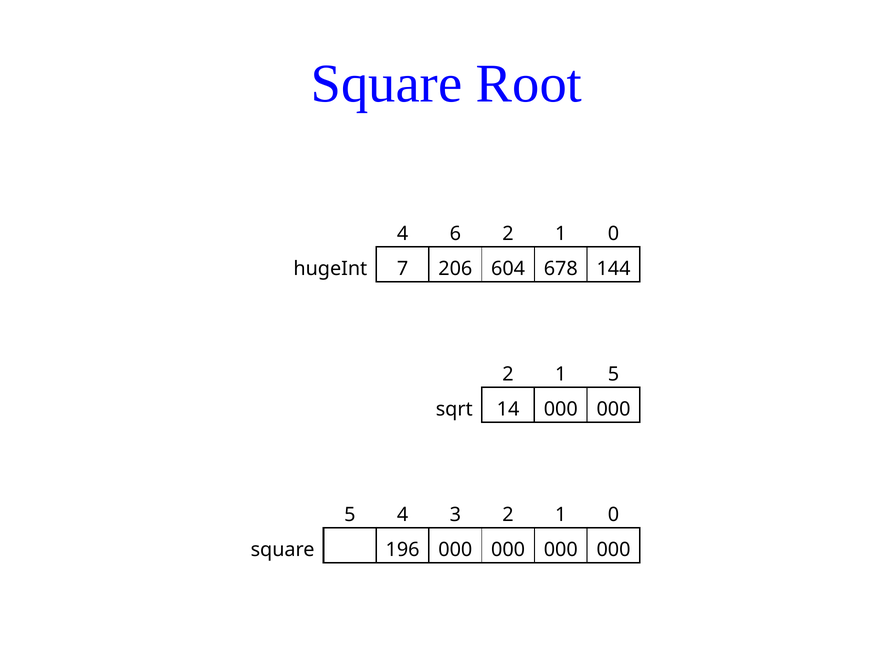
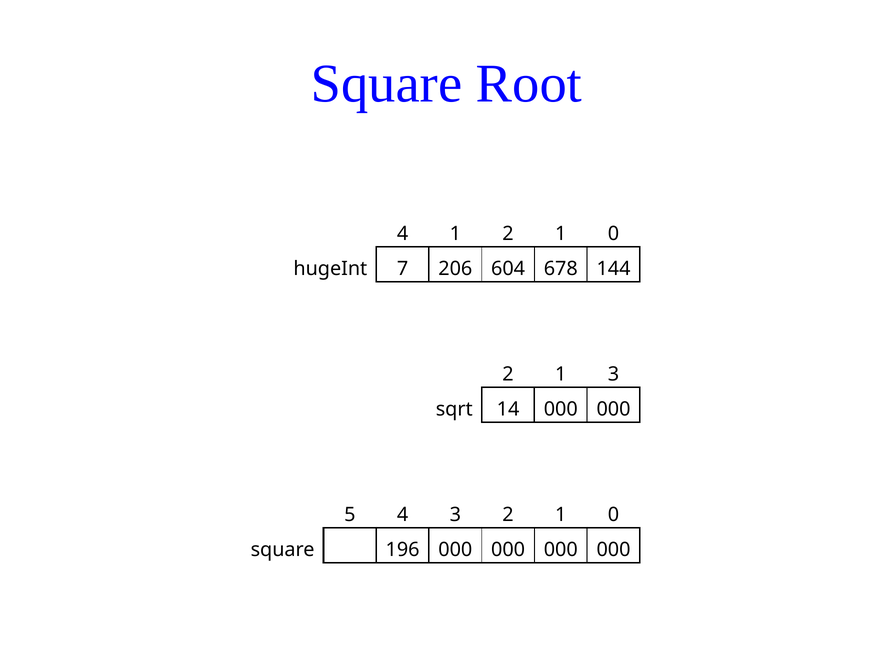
4 6: 6 -> 1 (455, 234)
1 5: 5 -> 3 (614, 374)
